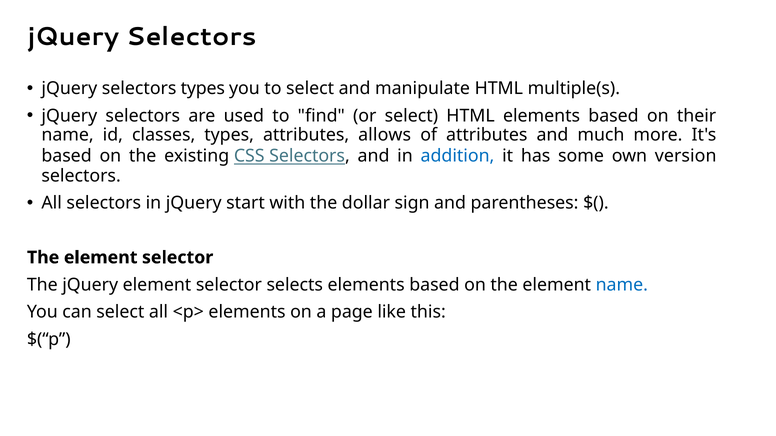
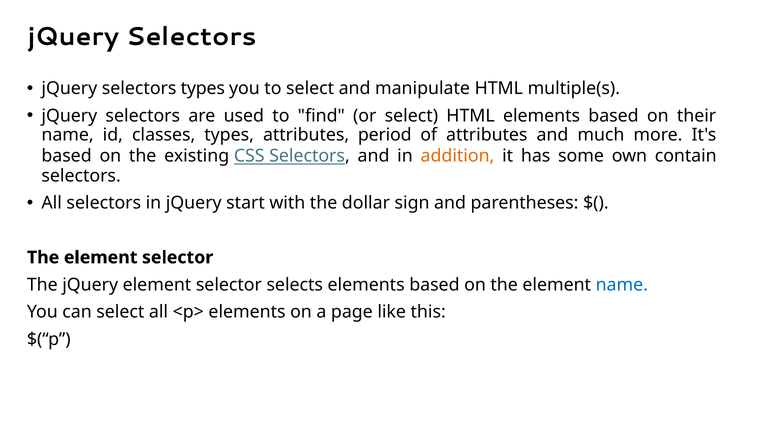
allows: allows -> period (385, 135)
addition colour: blue -> orange (457, 156)
version: version -> contain (686, 156)
